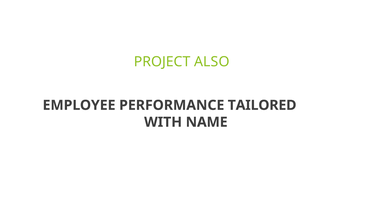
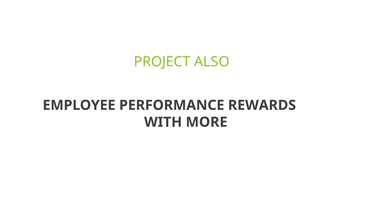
TAILORED: TAILORED -> REWARDS (262, 105)
NAME: NAME -> MORE (207, 122)
